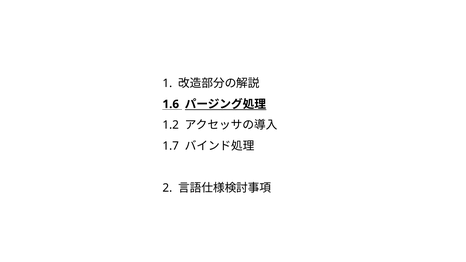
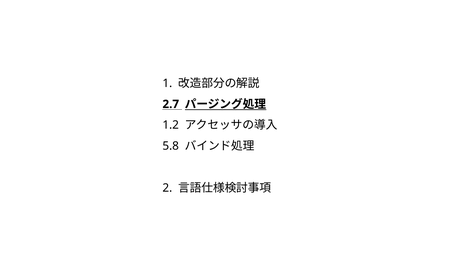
1.6: 1.6 -> 2.7 (171, 104)
1.7: 1.7 -> 5.8 (171, 146)
